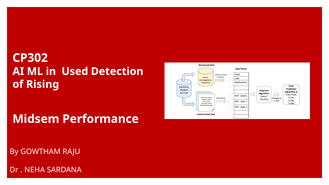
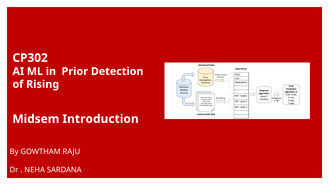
Used: Used -> Prior (75, 71)
Performance: Performance -> Introduction (101, 119)
